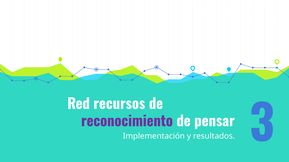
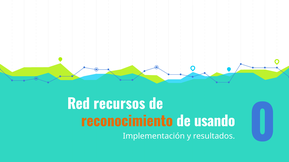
reconocimiento colour: purple -> orange (127, 122)
pensar: pensar -> usando (215, 122)
3: 3 -> 0 (262, 125)
